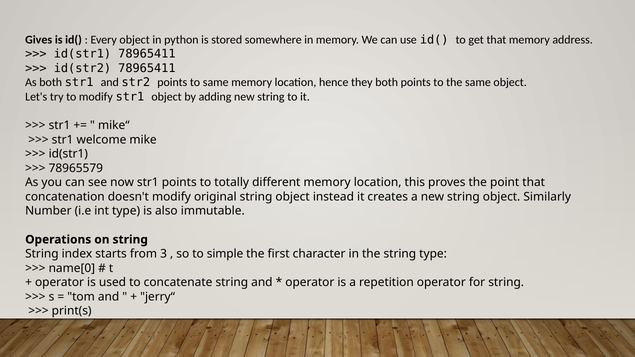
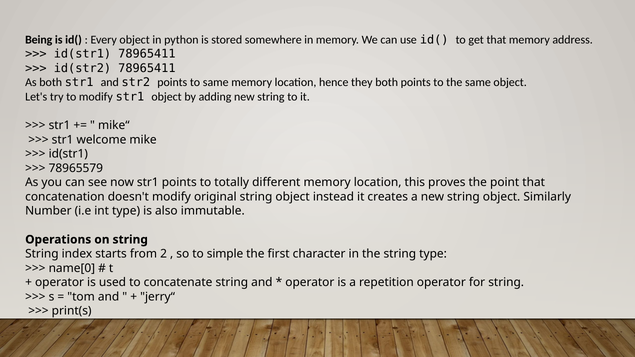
Gives: Gives -> Being (39, 40)
3: 3 -> 2 (164, 254)
